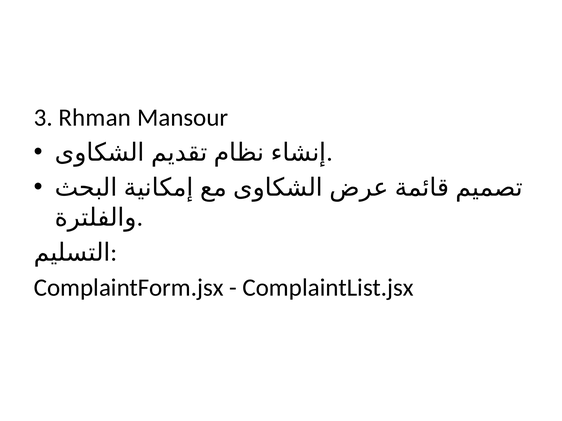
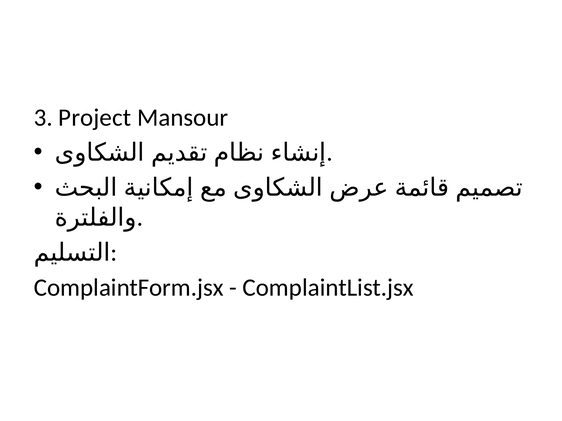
Rhman: Rhman -> Project (95, 118)
